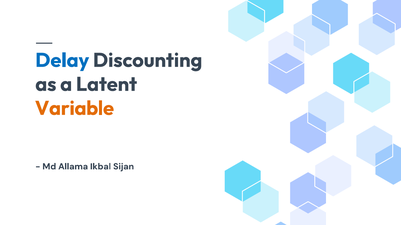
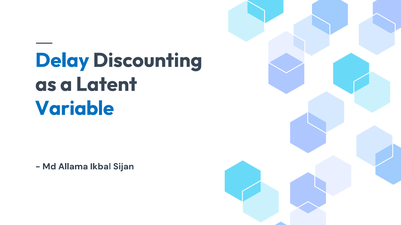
Variable colour: orange -> blue (74, 109)
